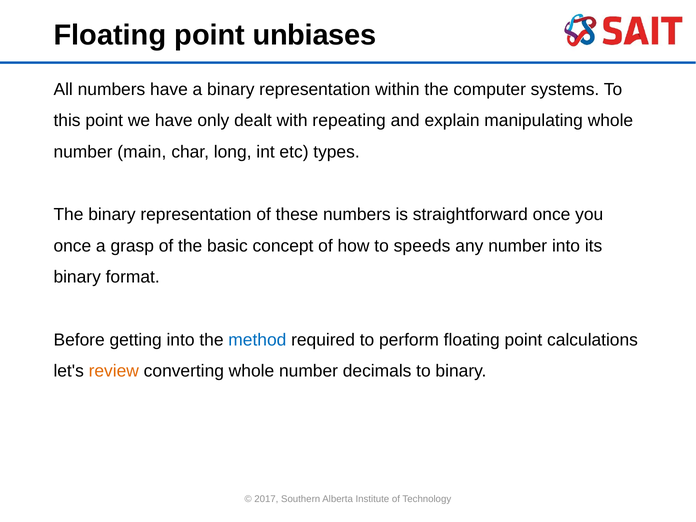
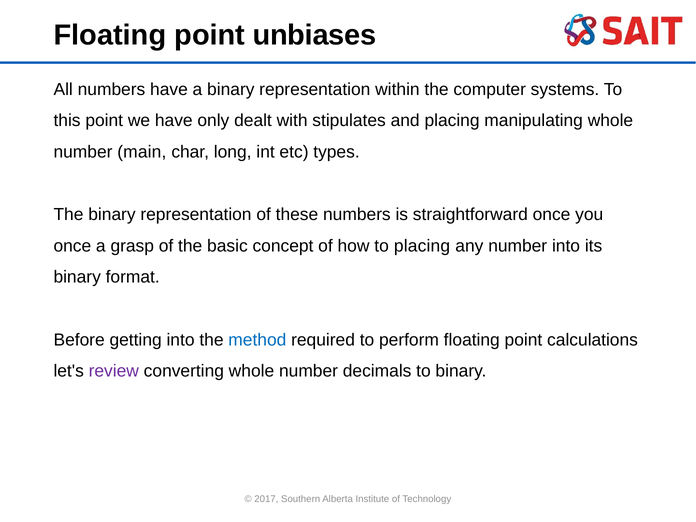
repeating: repeating -> stipulates (349, 121)
and explain: explain -> placing (452, 121)
to speeds: speeds -> placing (422, 246)
review colour: orange -> purple (114, 371)
